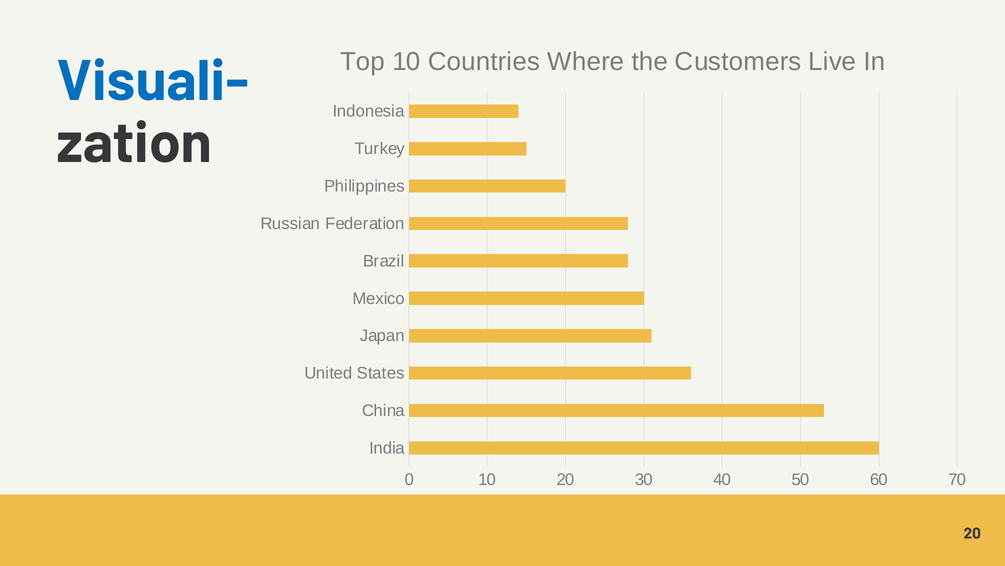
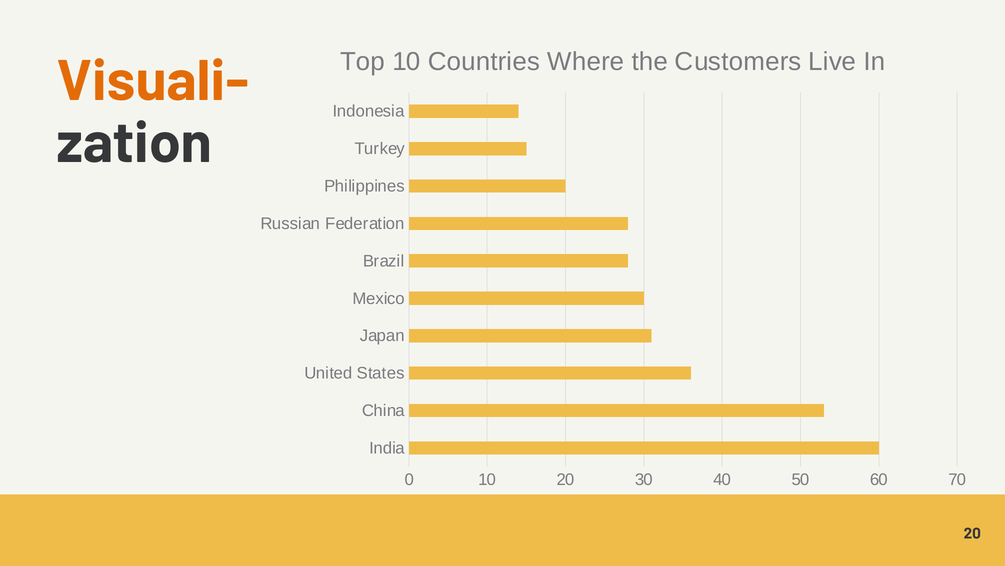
Visuali- colour: blue -> orange (153, 81)
